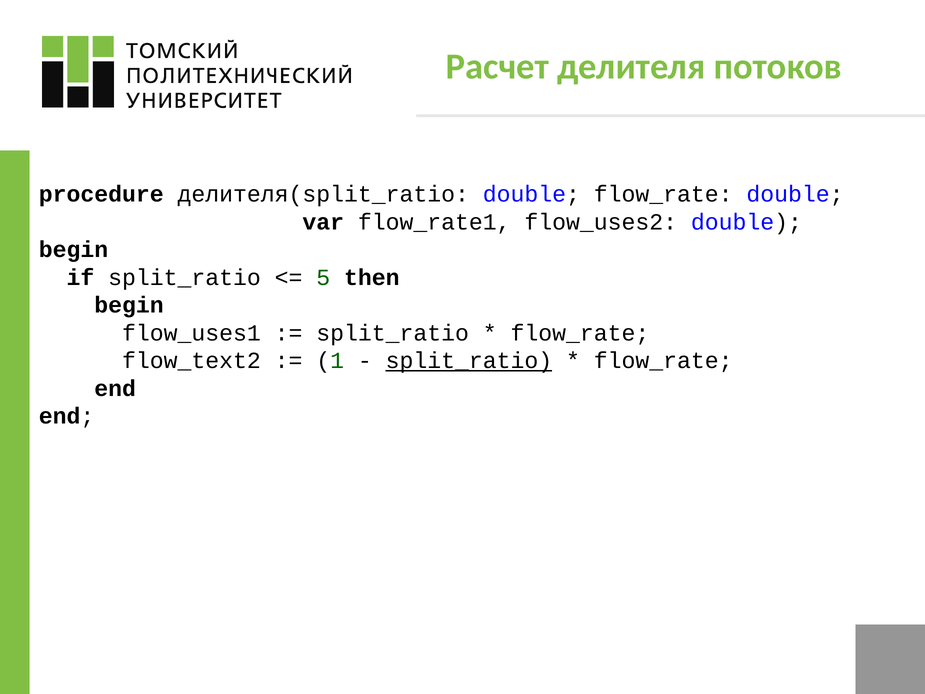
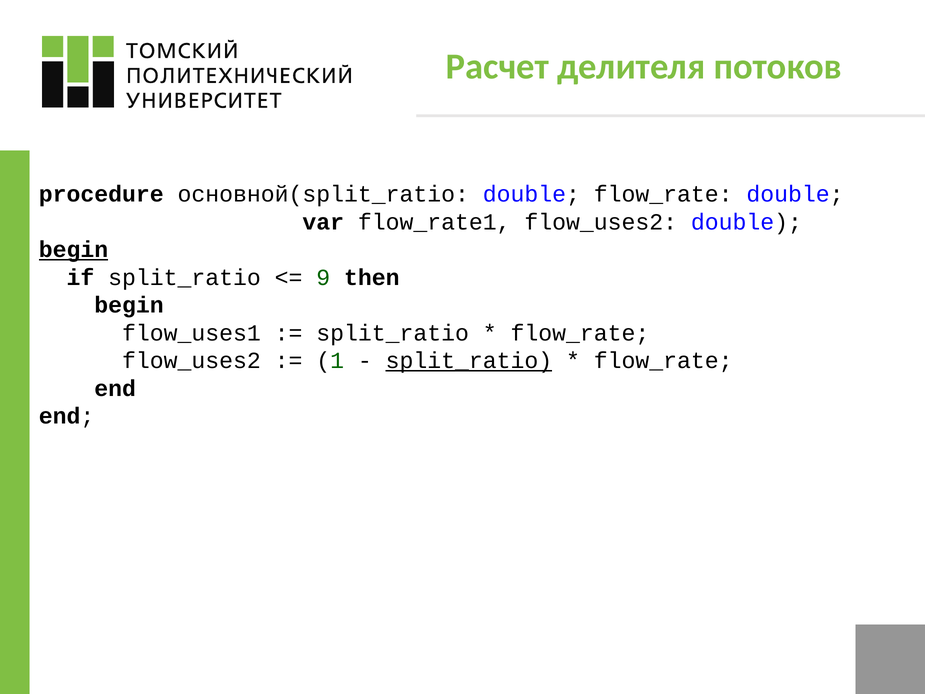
делителя(split_ratio: делителя(split_ratio -> основной(split_ratio (323, 194)
begin underline: none -> present (73, 250)
5: 5 -> 9 (323, 277)
flow_text2: flow_text2 -> flow_uses2 (191, 361)
